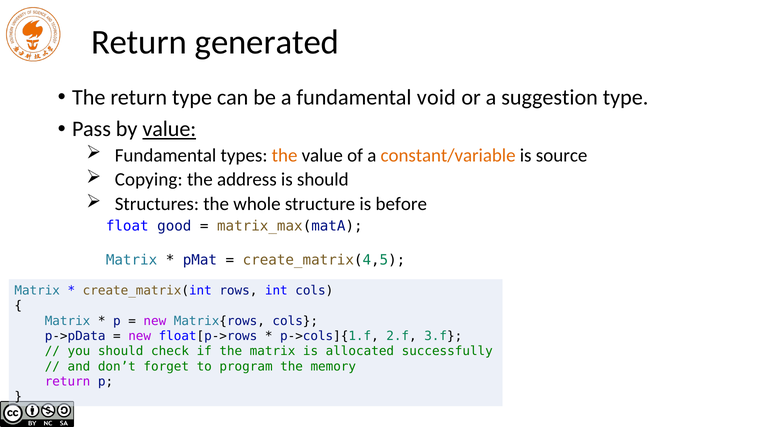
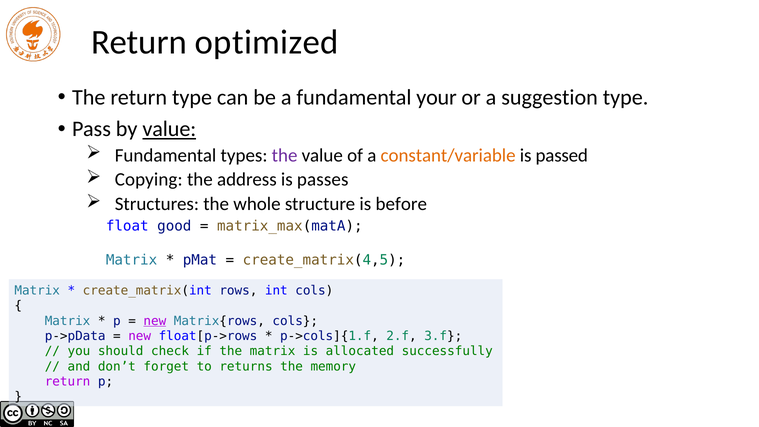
generated: generated -> optimized (267, 42)
void: void -> your (437, 97)
the colour: orange -> purple (285, 155)
source: source -> passed (562, 155)
is should: should -> passes (323, 180)
new underline: none -> present (155, 321)
program: program -> returns (246, 366)
